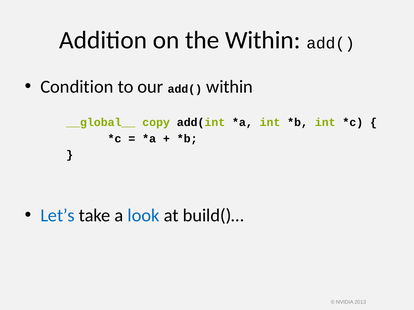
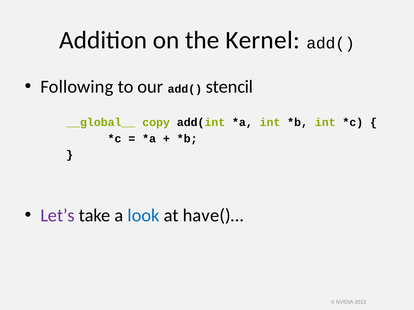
the Within: Within -> Kernel (263, 40)
Condition: Condition -> Following (77, 87)
add( within: within -> stencil (230, 87)
Let’s colour: blue -> purple (58, 216)
build()…: build()… -> have()… (213, 216)
